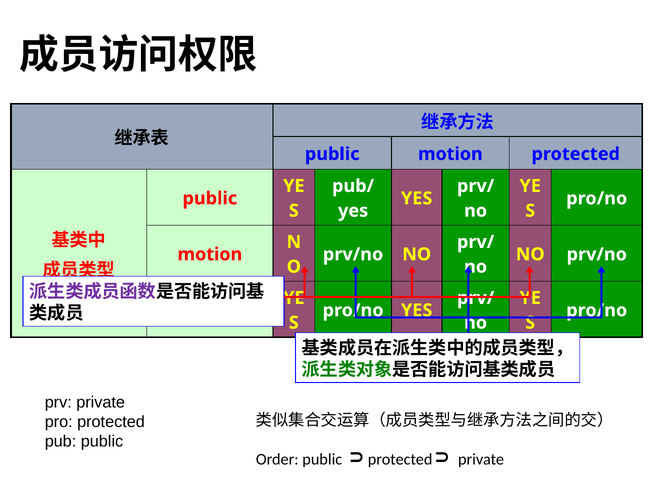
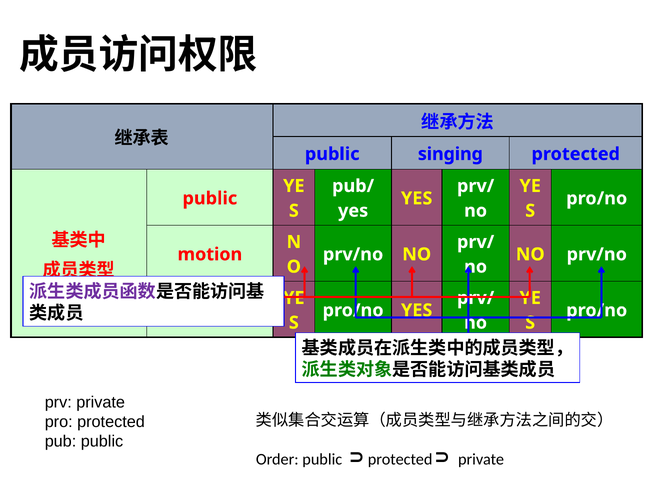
public motion: motion -> singing (450, 154)
